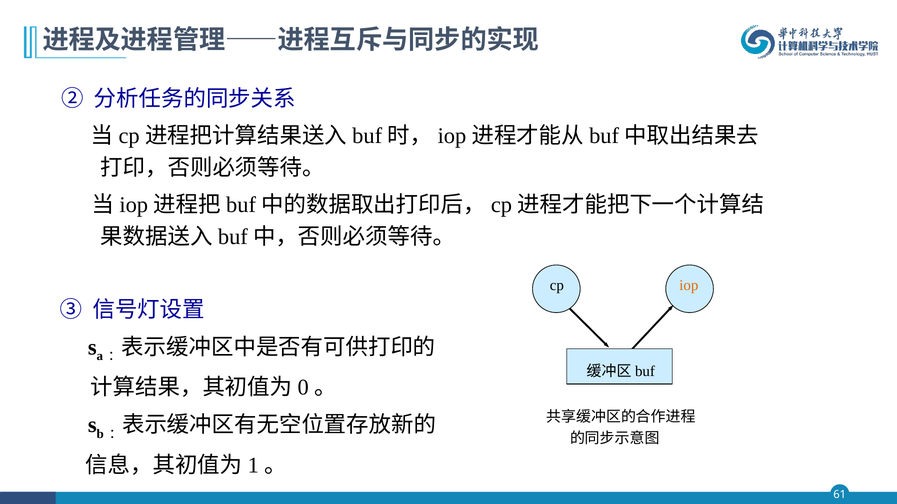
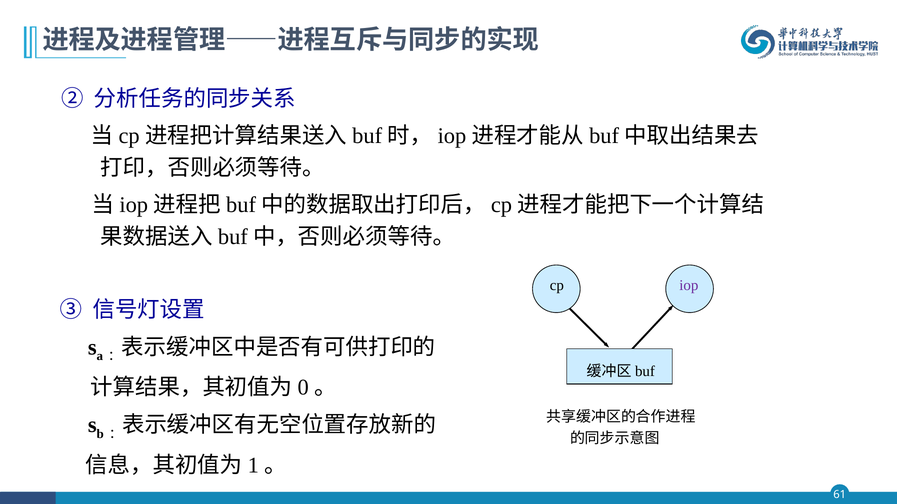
iop colour: orange -> purple (689, 286)
